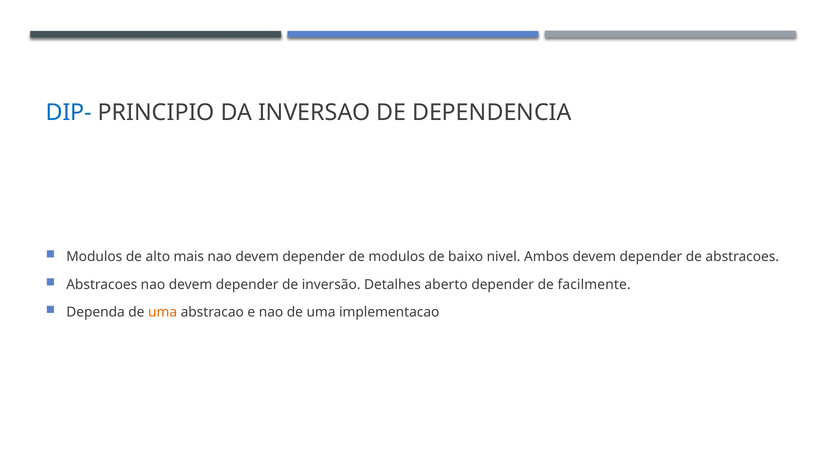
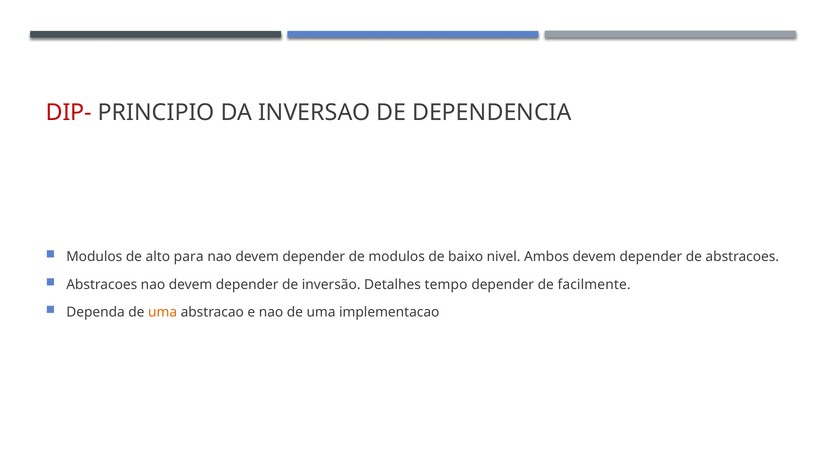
DIP- colour: blue -> red (69, 112)
mais: mais -> para (189, 257)
aberto: aberto -> tempo (446, 284)
